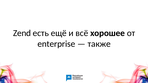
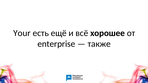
Zend: Zend -> Your (22, 33)
